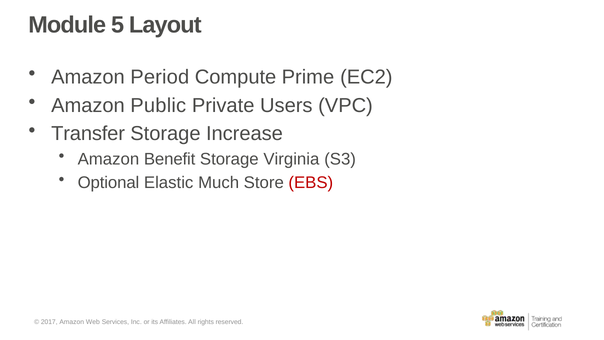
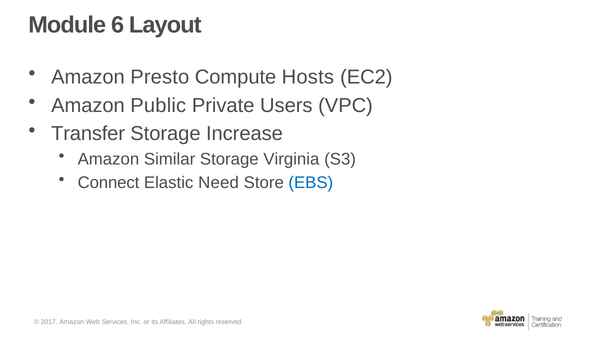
5: 5 -> 6 (118, 25)
Period: Period -> Presto (160, 77)
Prime: Prime -> Hosts (308, 77)
Benefit: Benefit -> Similar (170, 159)
Optional: Optional -> Connect (109, 182)
Much: Much -> Need (219, 182)
EBS colour: red -> blue (311, 182)
